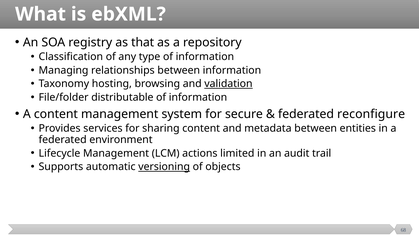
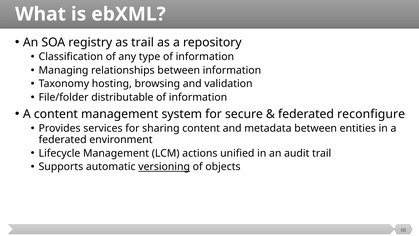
as that: that -> trail (143, 42)
validation underline: present -> none (228, 84)
limited: limited -> unified (237, 153)
